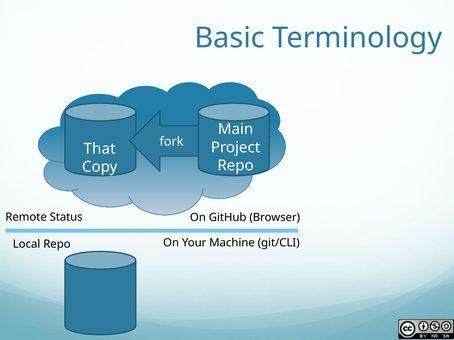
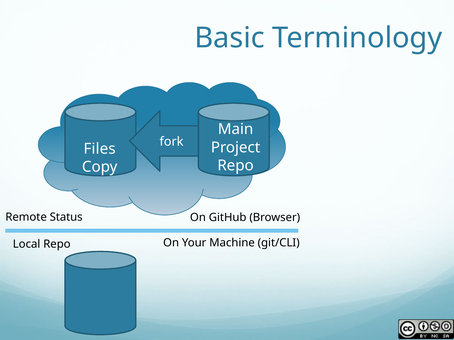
That: That -> Files (100, 149)
